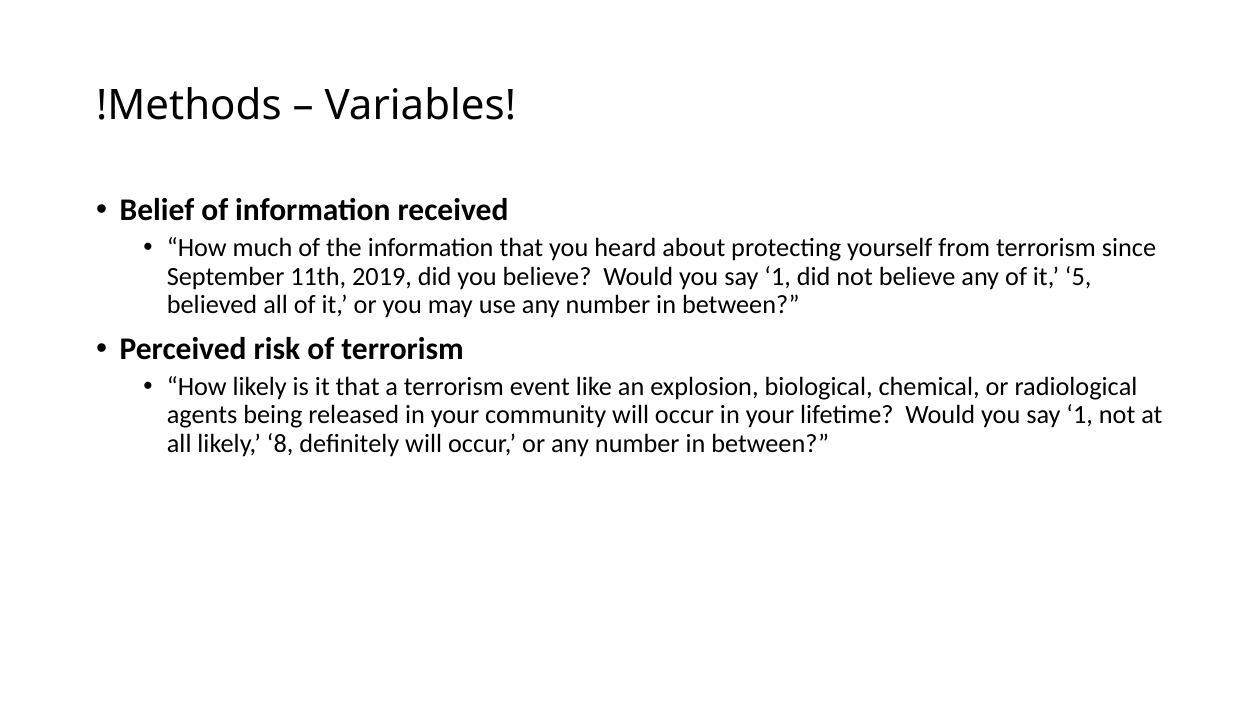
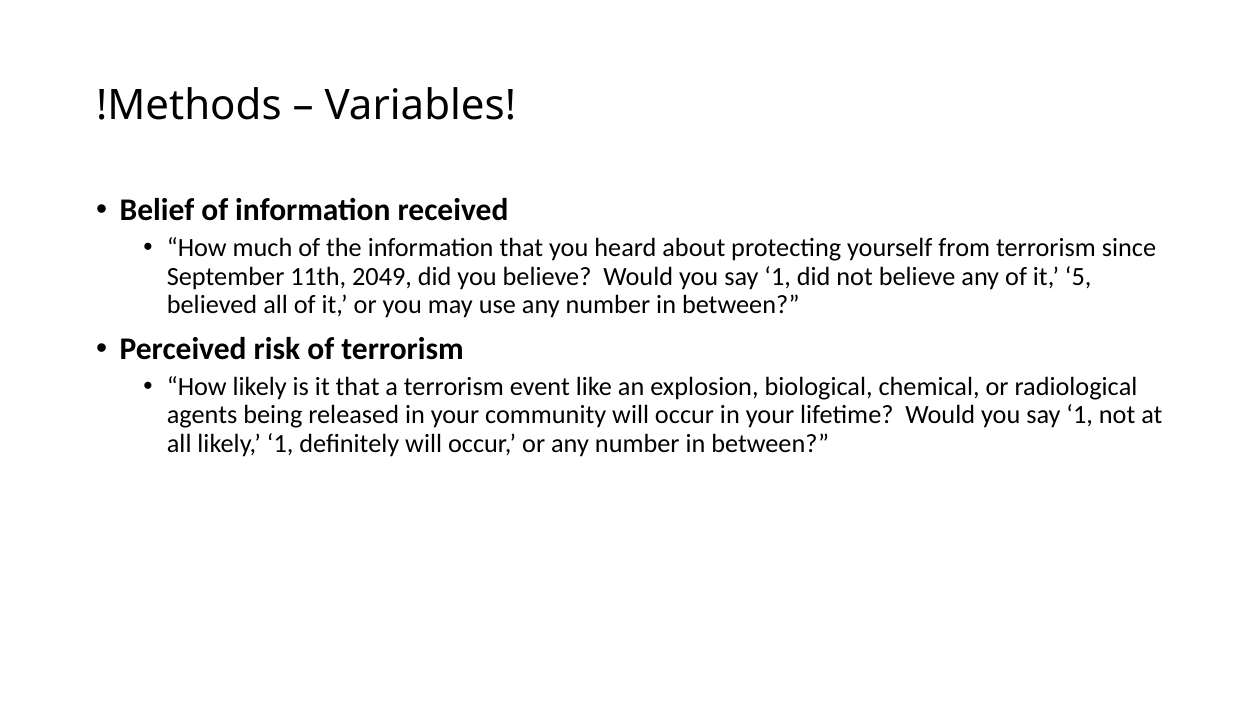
2019: 2019 -> 2049 (382, 276)
likely 8: 8 -> 1 (280, 443)
